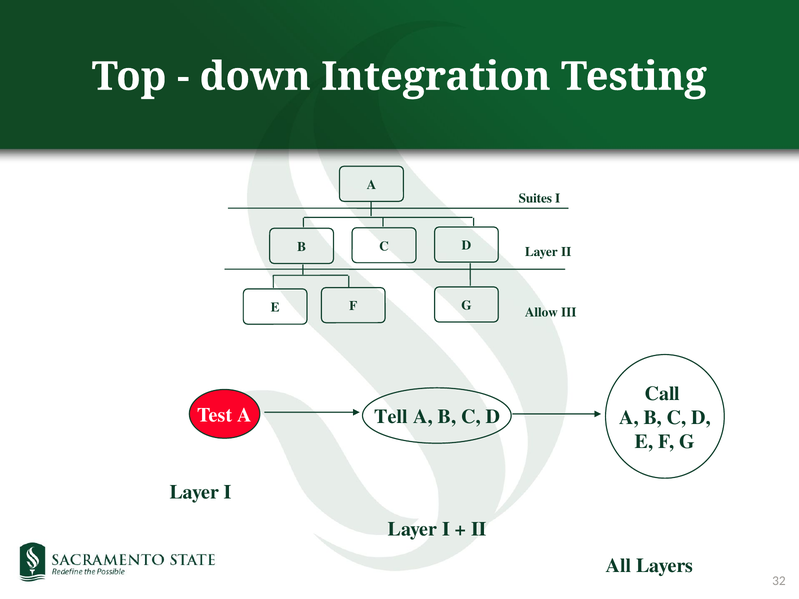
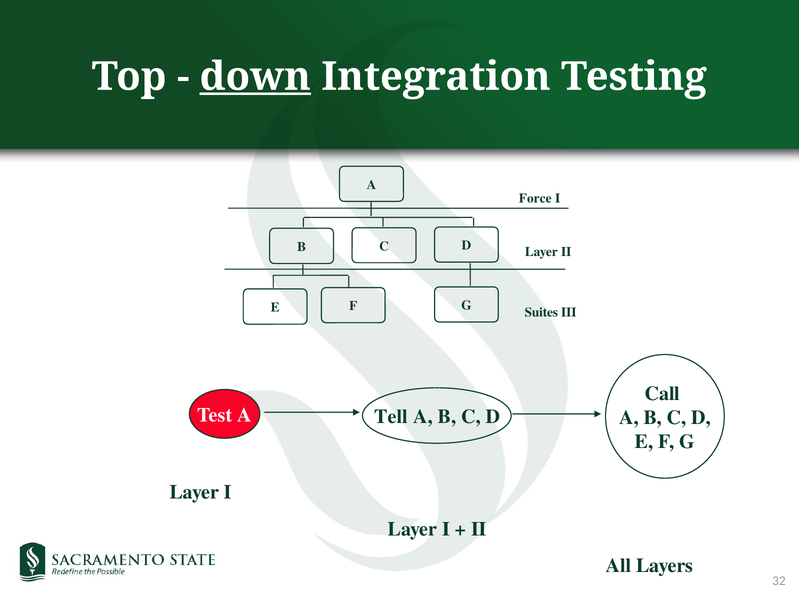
down underline: none -> present (255, 77)
Suites: Suites -> Force (535, 199)
Allow: Allow -> Suites (541, 313)
